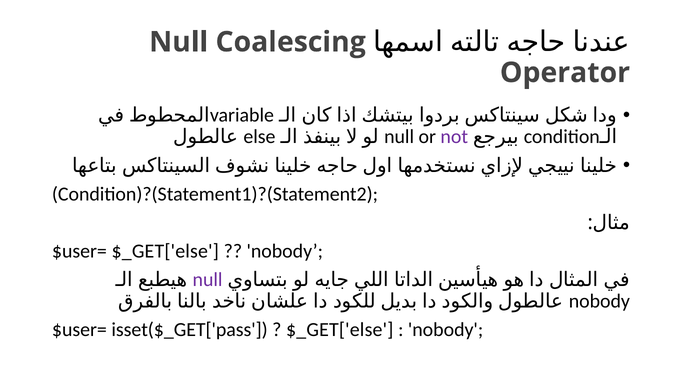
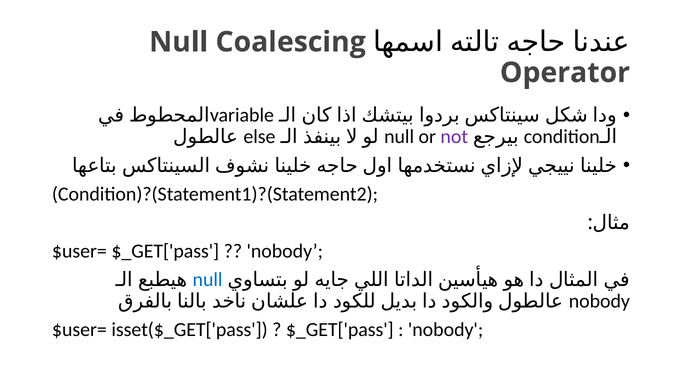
$user= $_GET['else: $_GET['else -> $_GET['pass (165, 251)
null colour: purple -> blue (208, 279)
$_GET['else: $_GET['else -> $_GET['pass (340, 329)
